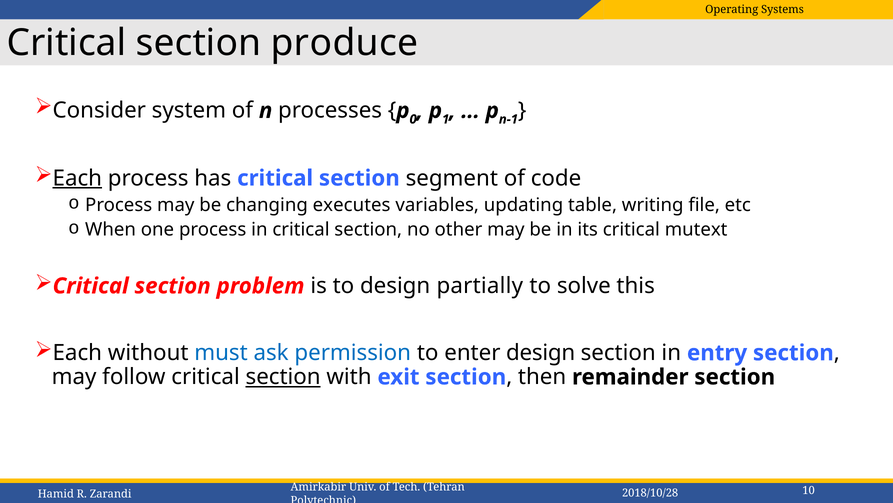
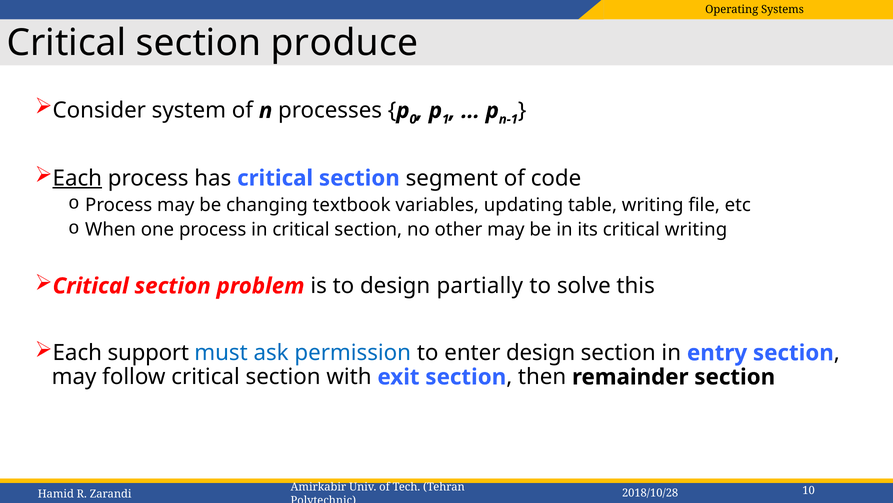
executes: executes -> textbook (352, 205)
critical mutext: mutext -> writing (696, 229)
without: without -> support (148, 352)
section underline: present -> none (283, 377)
